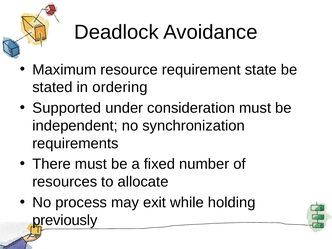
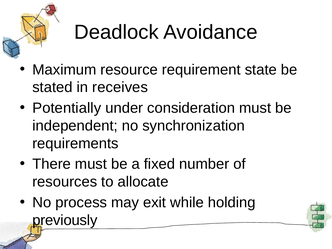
ordering: ordering -> receives (120, 87)
Supported: Supported -> Potentially (67, 108)
